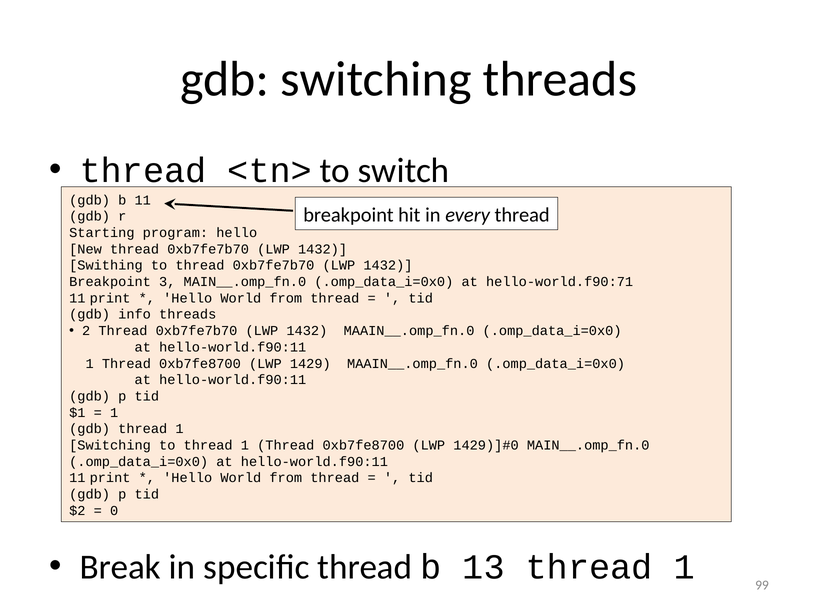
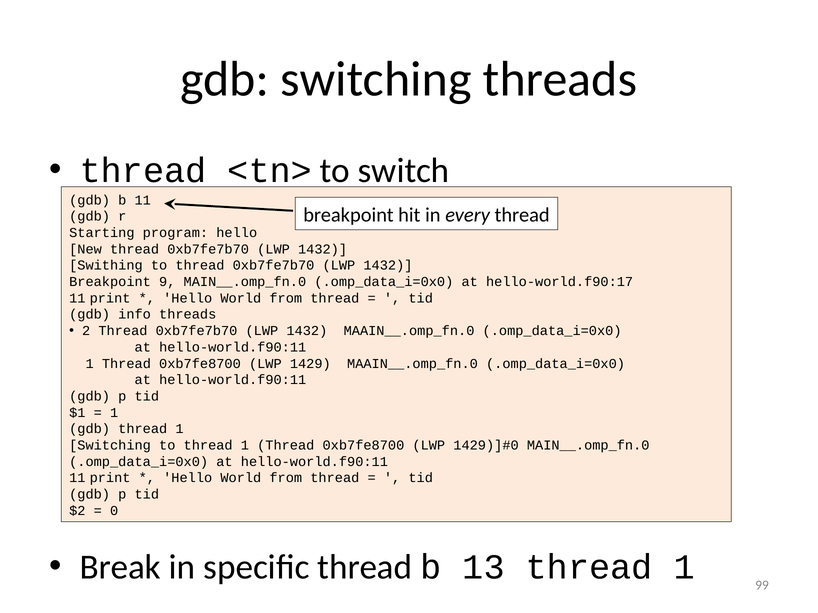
3: 3 -> 9 (167, 282)
hello-world.f90:71: hello-world.f90:71 -> hello-world.f90:17 (560, 282)
